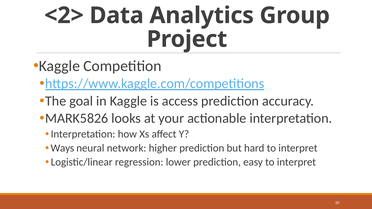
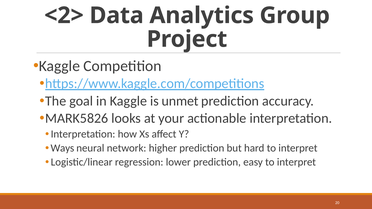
access: access -> unmet (180, 101)
